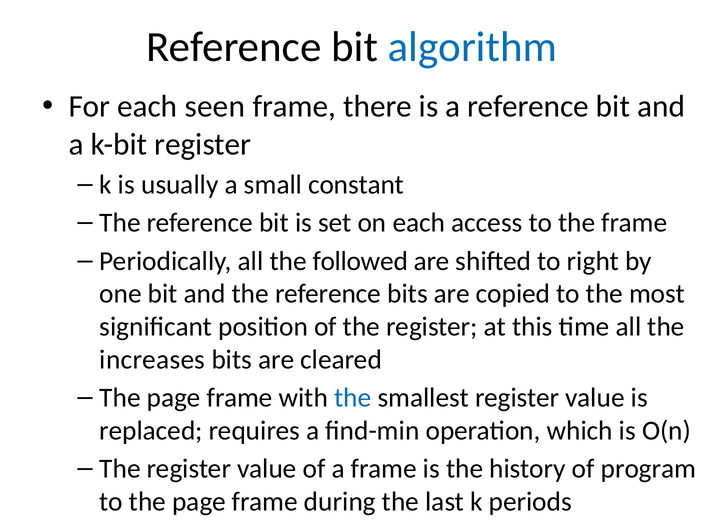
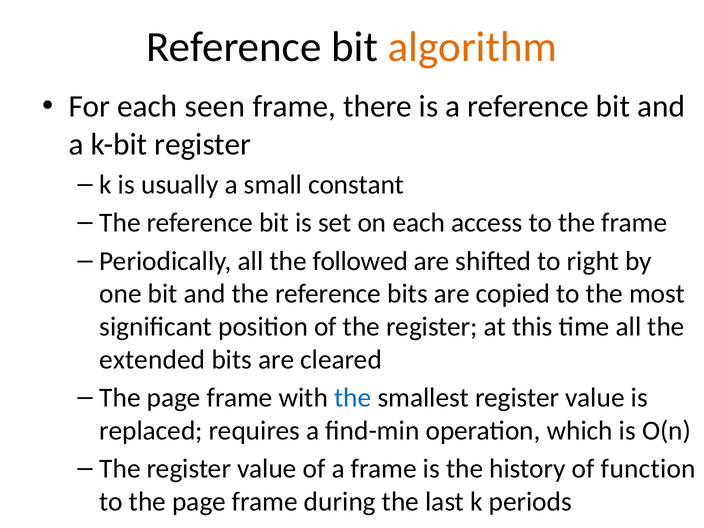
algorithm colour: blue -> orange (472, 47)
increases: increases -> extended (152, 360)
program: program -> function (648, 469)
